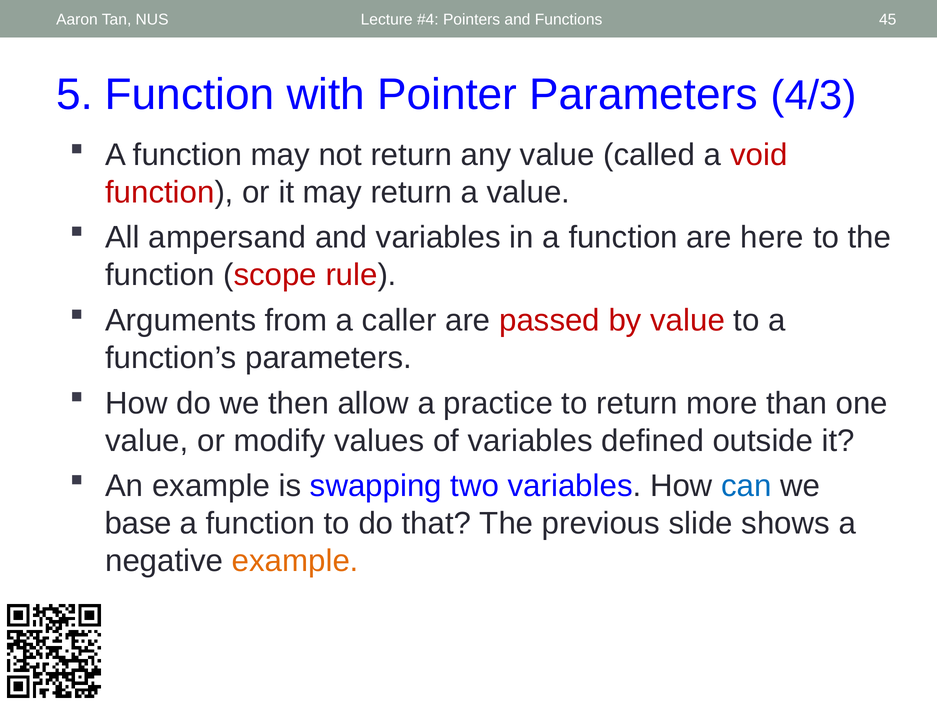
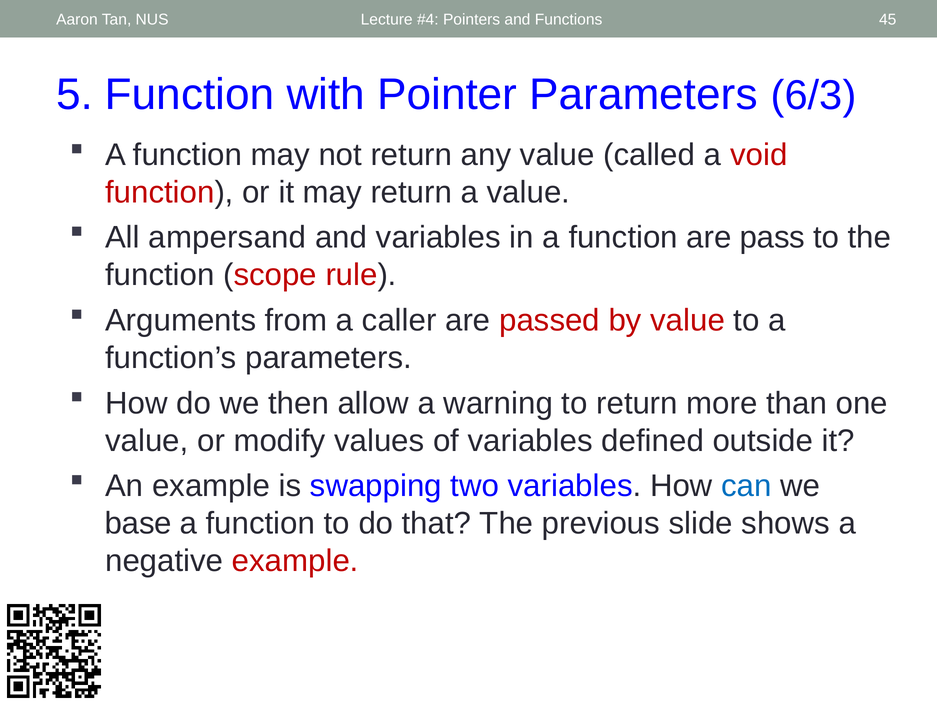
4/3: 4/3 -> 6/3 (814, 95)
here: here -> pass (772, 238)
practice: practice -> warning (498, 403)
example colour: orange -> red (295, 561)
